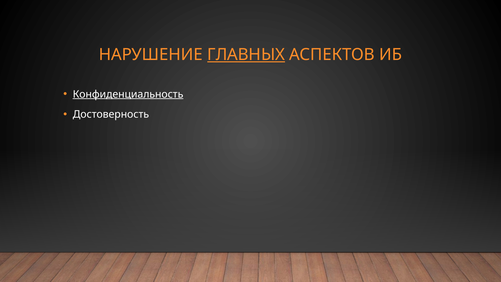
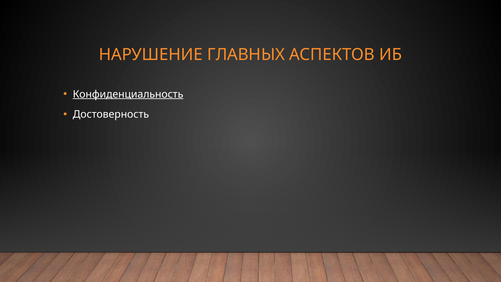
ГЛАВНЫХ underline: present -> none (246, 55)
